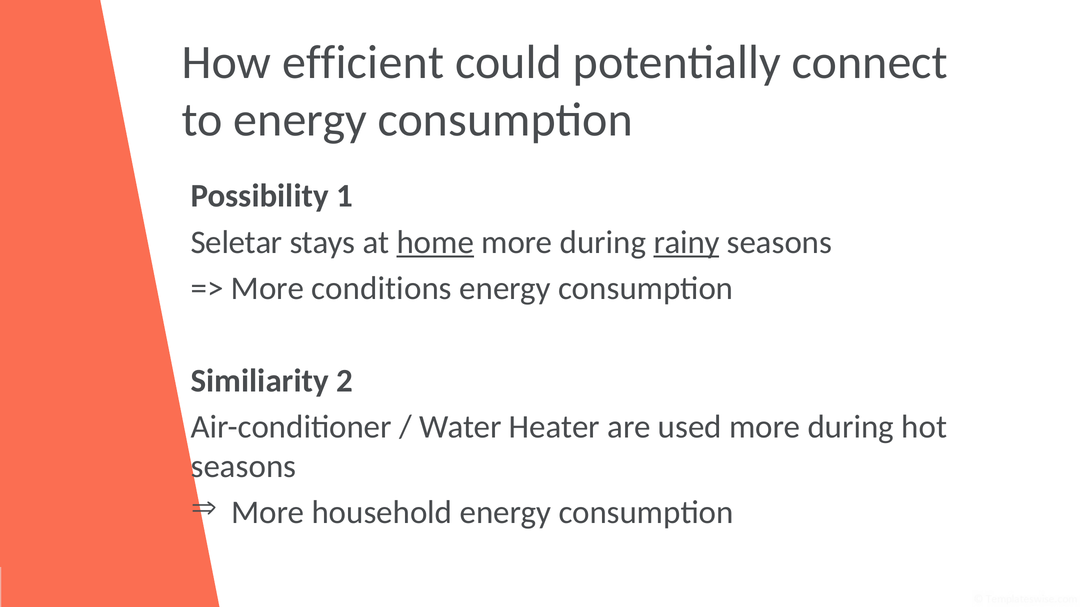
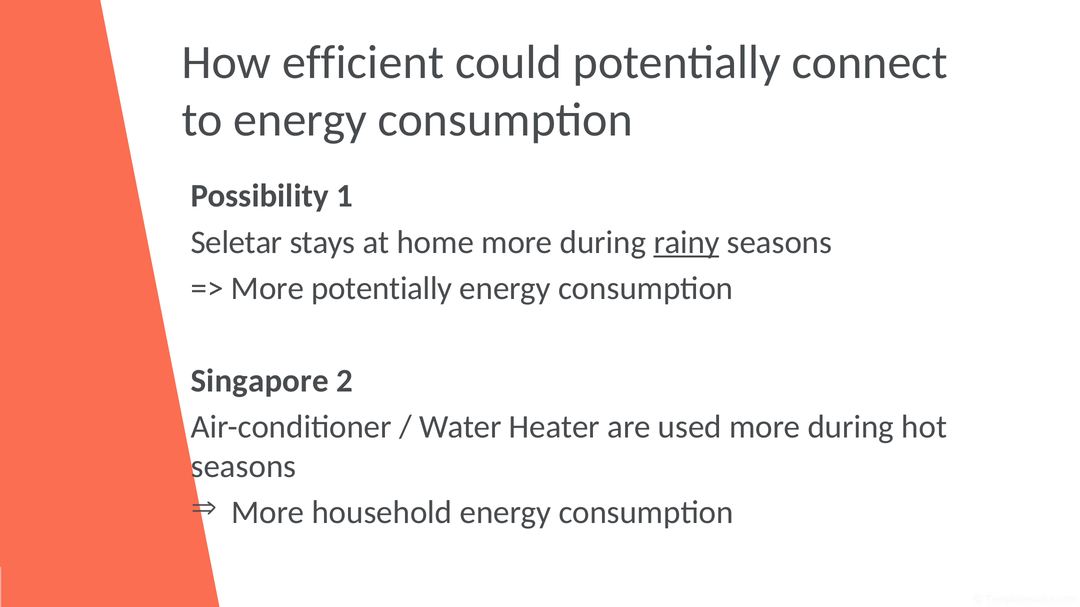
home underline: present -> none (435, 242)
More conditions: conditions -> potentially (382, 289)
Similiarity: Similiarity -> Singapore (260, 381)
